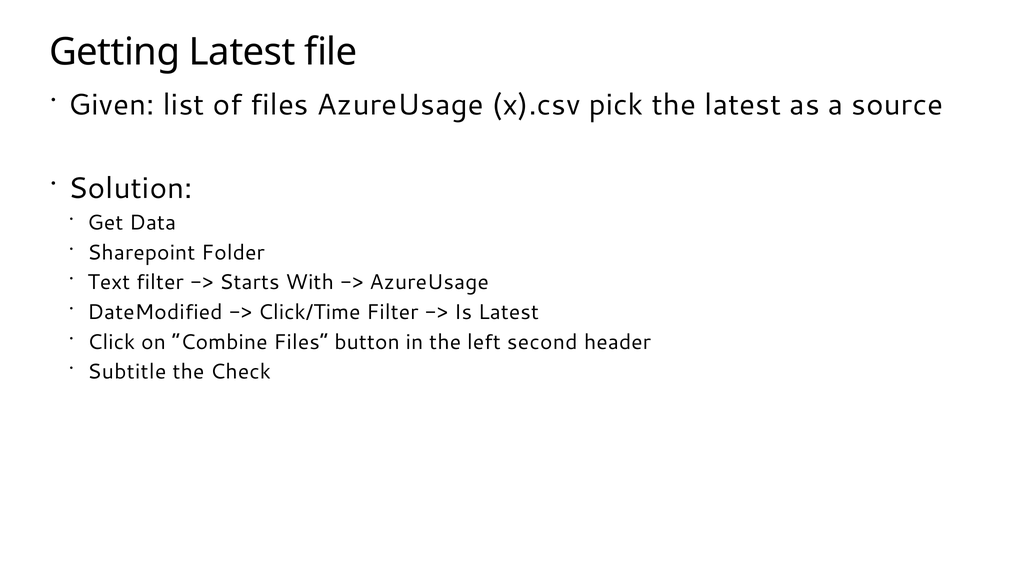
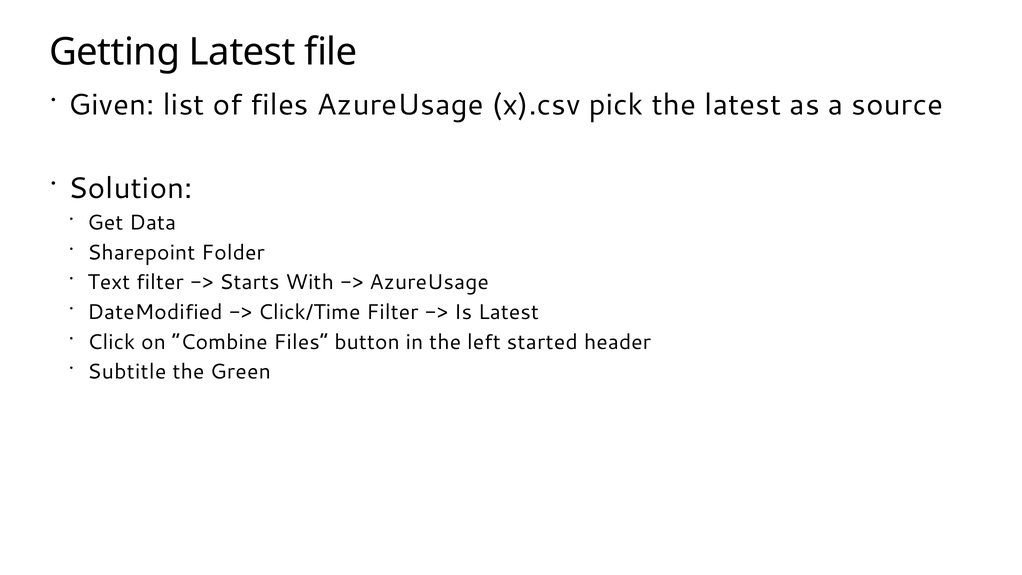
second: second -> started (542, 342)
Check: Check -> Green (241, 372)
